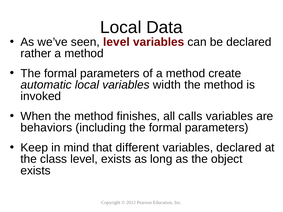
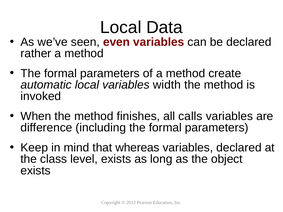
seen level: level -> even (116, 42)
behaviors: behaviors -> difference (46, 128)
different: different -> whereas (137, 148)
